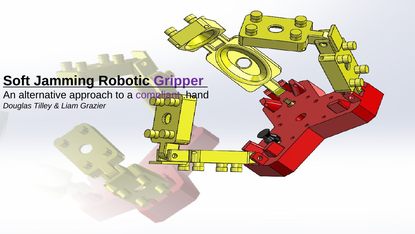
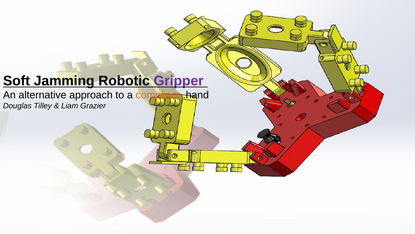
compliant colour: purple -> orange (158, 95)
